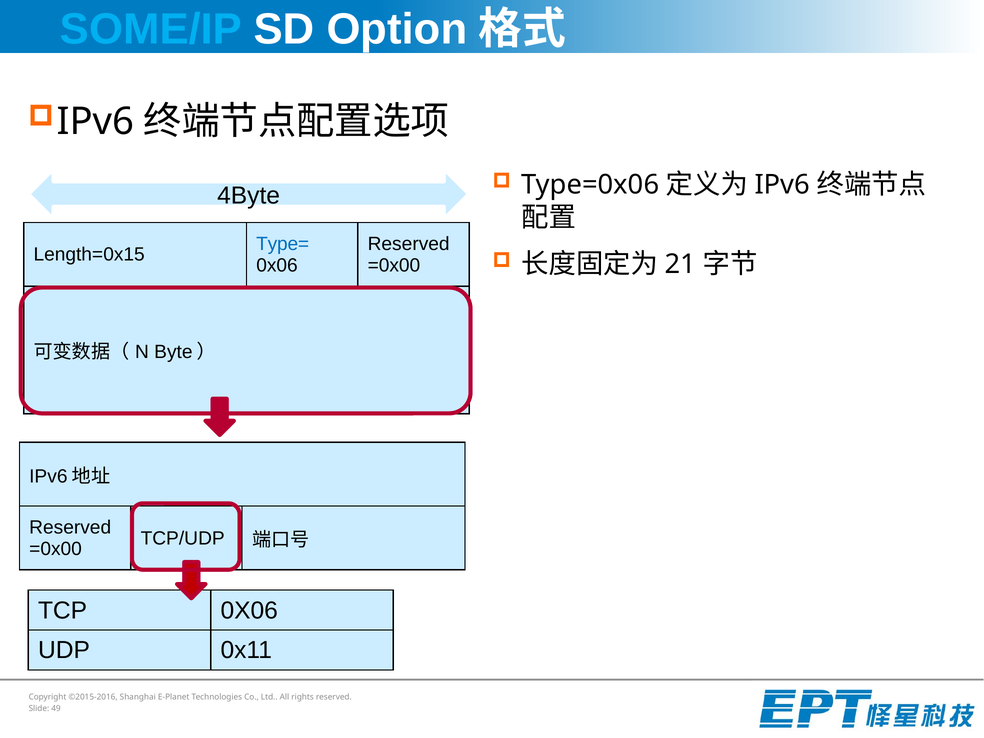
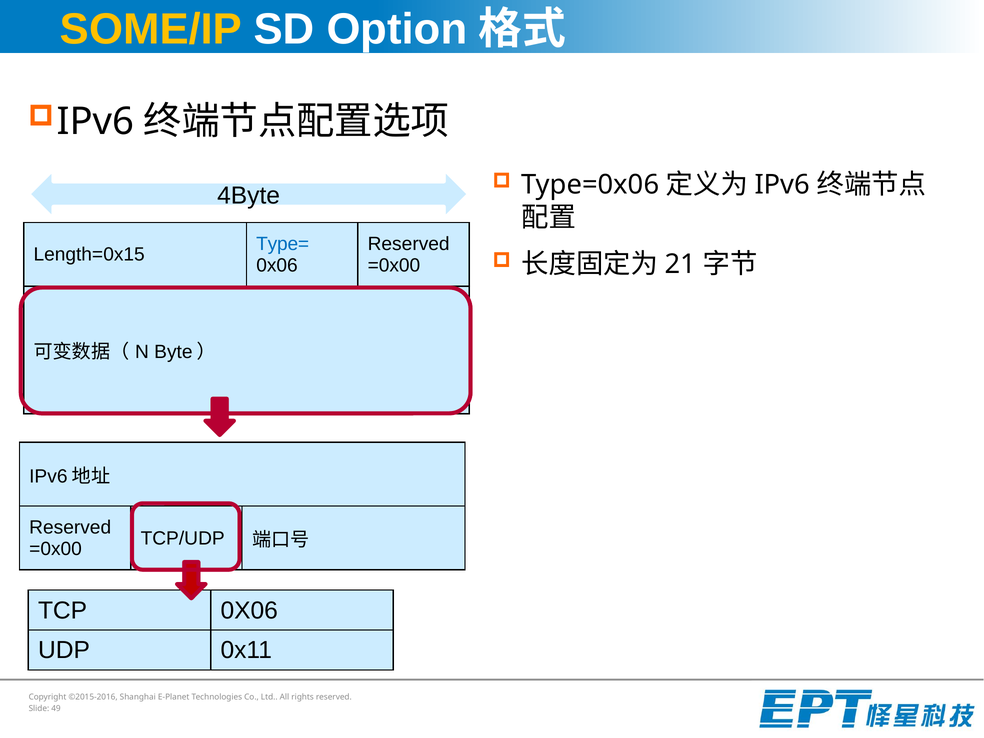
SOME/IP colour: light blue -> yellow (151, 29)
